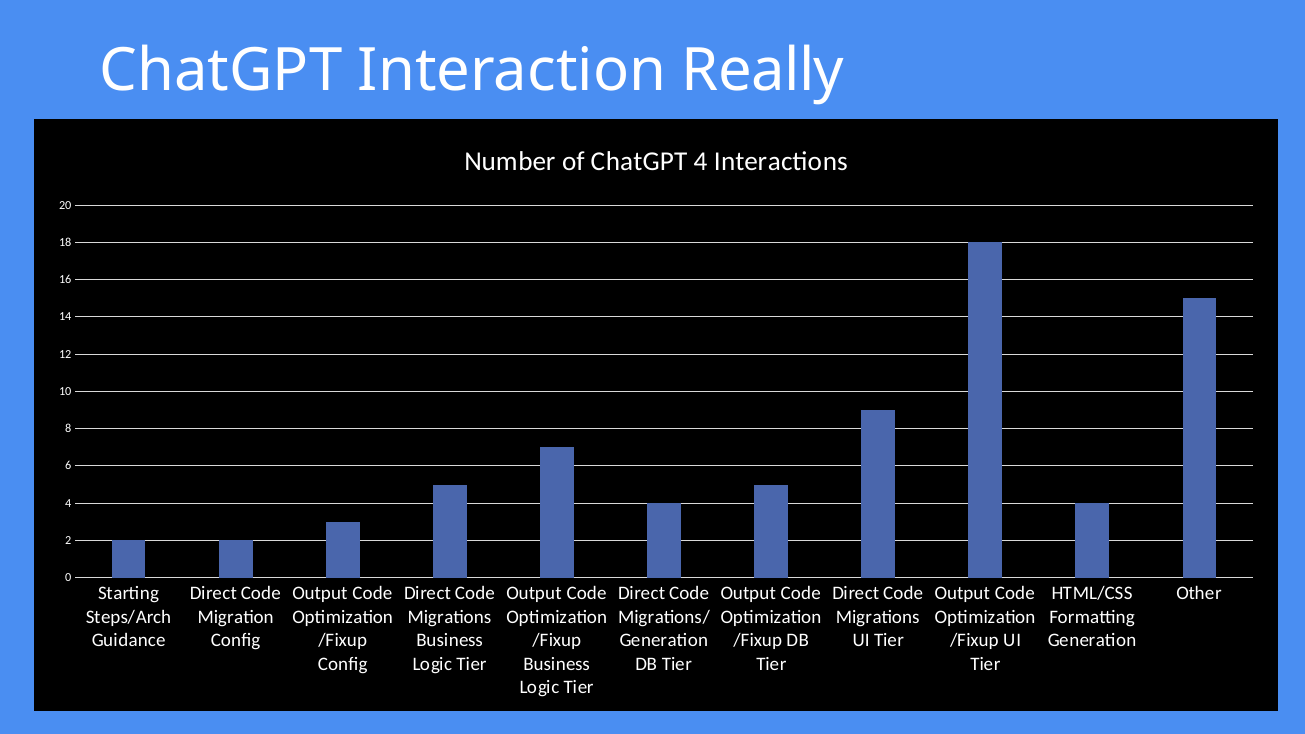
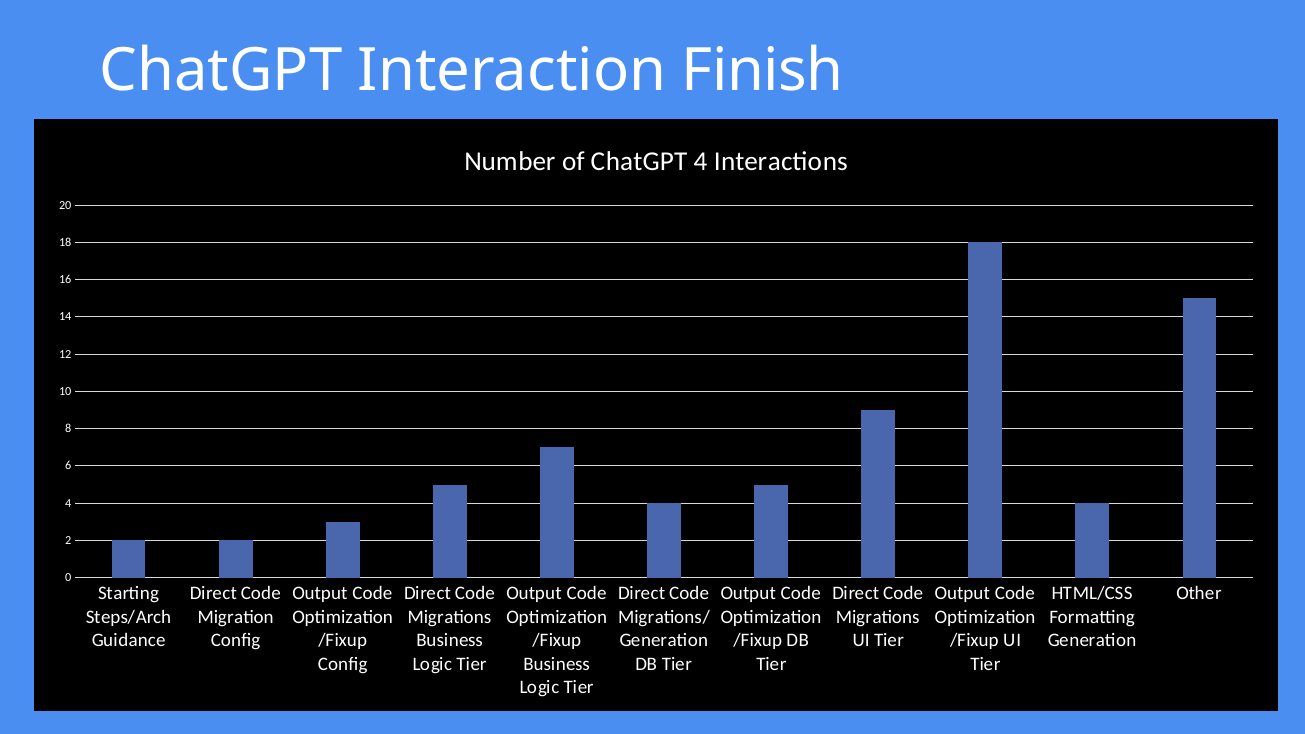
Really: Really -> Finish (763, 71)
